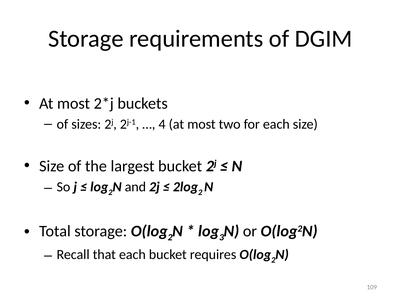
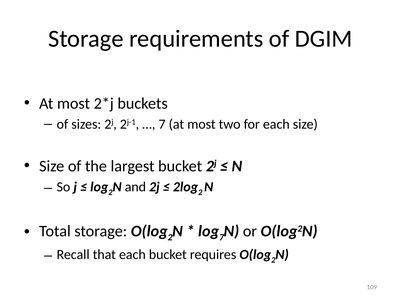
4: 4 -> 7 (162, 124)
3: 3 -> 7 (222, 237)
